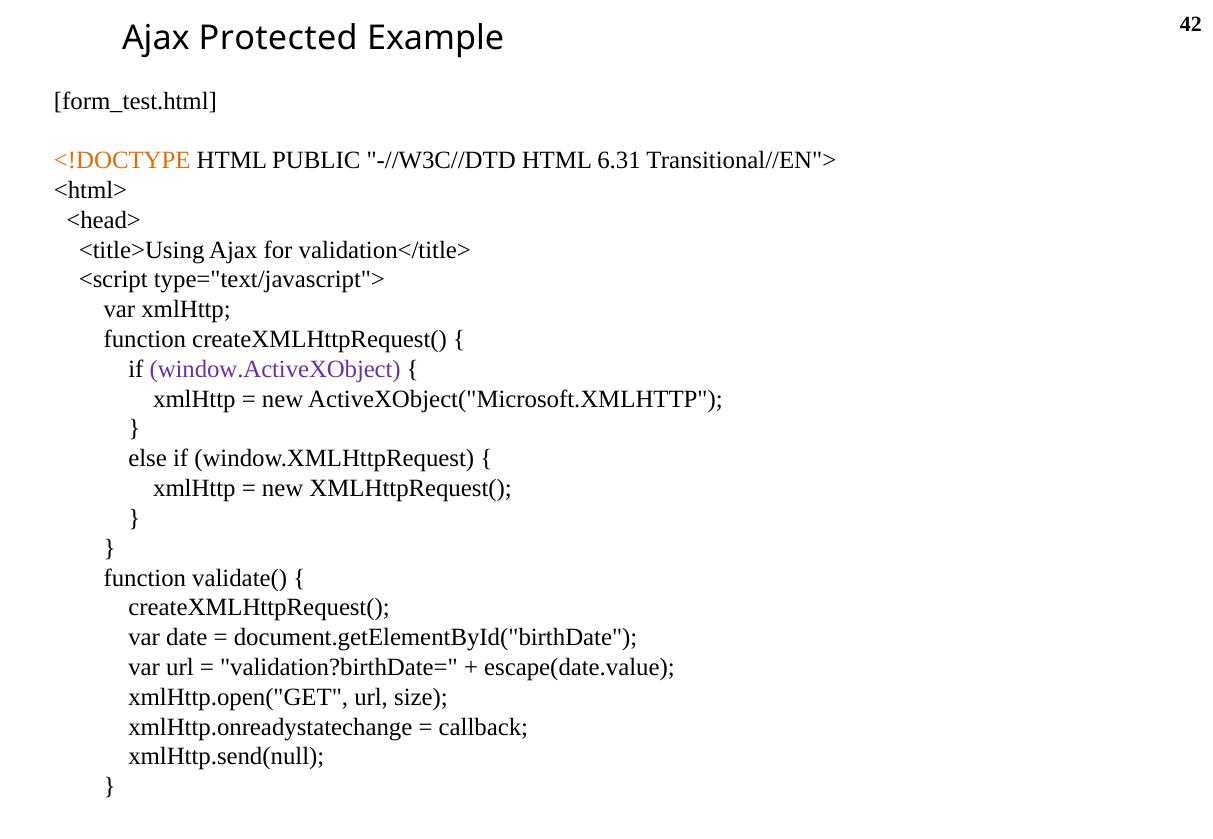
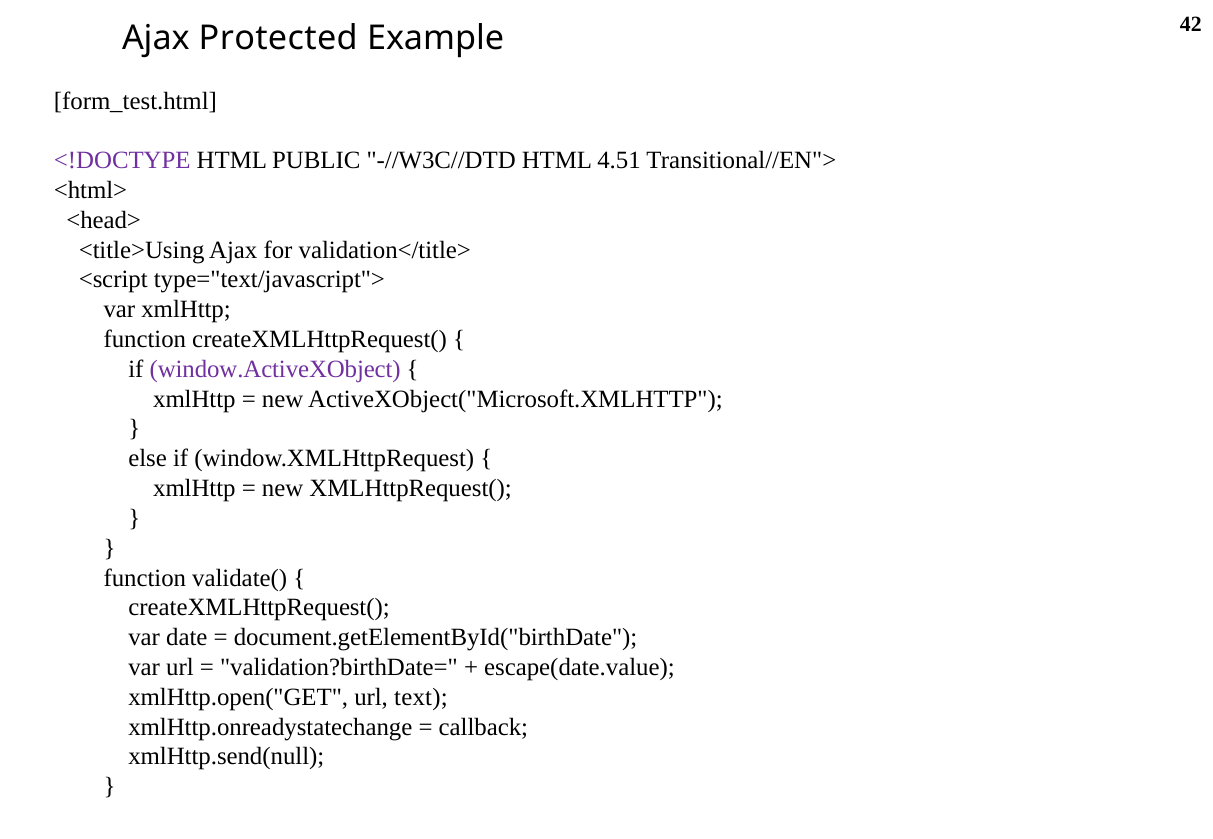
<!DOCTYPE colour: orange -> purple (122, 161)
6.31: 6.31 -> 4.51 (619, 161)
size: size -> text (421, 698)
